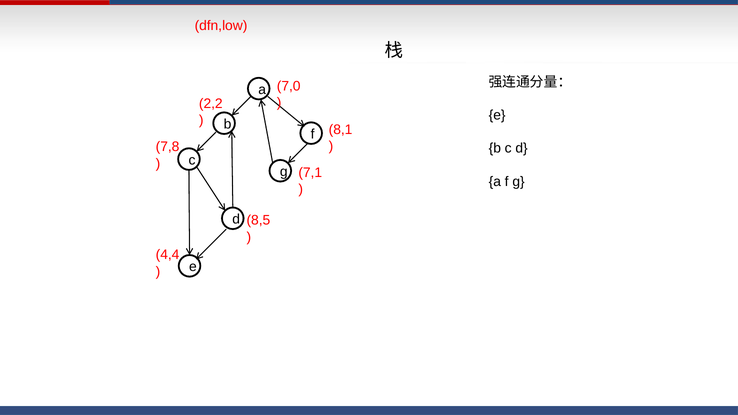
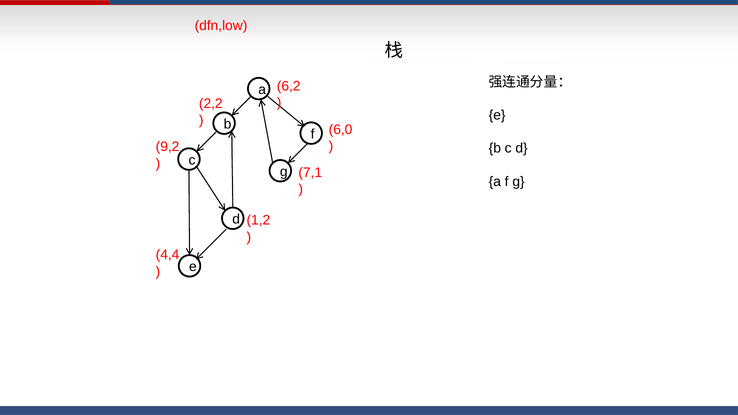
7,0: 7,0 -> 6,2 (289, 86)
8,1: 8,1 -> 6,0 (341, 130)
7,8: 7,8 -> 9,2 (168, 147)
8,5: 8,5 -> 1,2 (258, 220)
